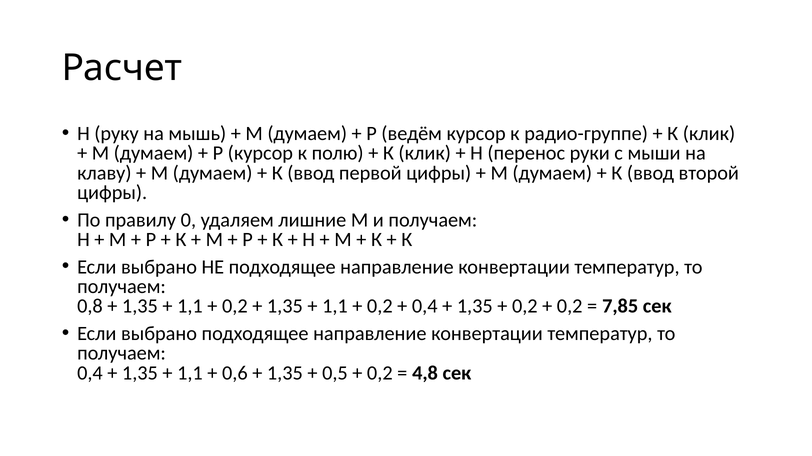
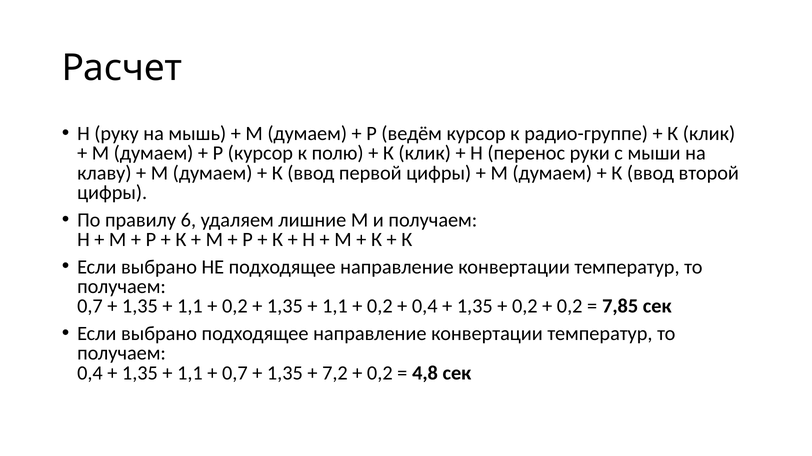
0: 0 -> 6 (188, 220)
0,8: 0,8 -> 0,7 (90, 307)
0,6: 0,6 -> 0,7 (235, 374)
0,5: 0,5 -> 7,2 (335, 374)
